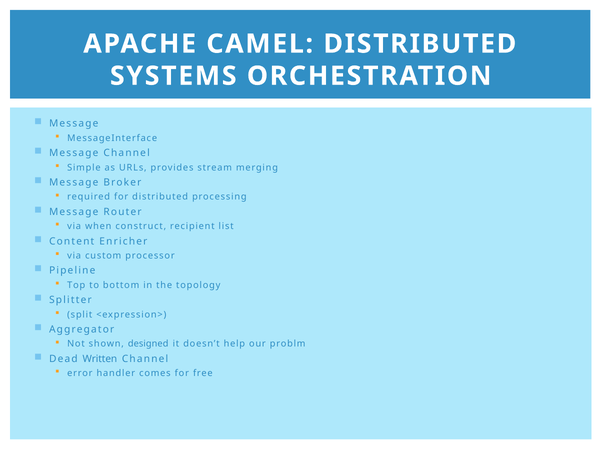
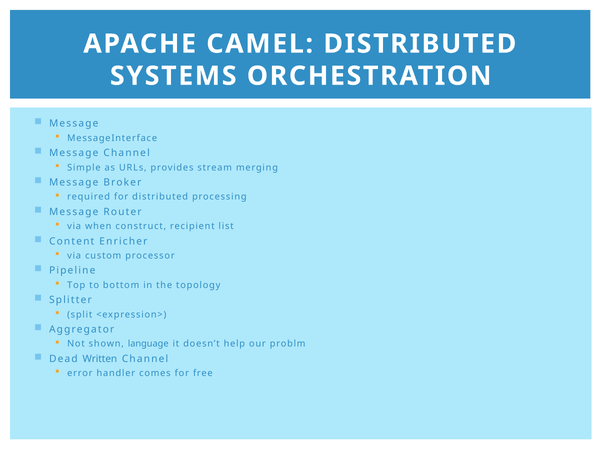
designed: designed -> language (148, 344)
